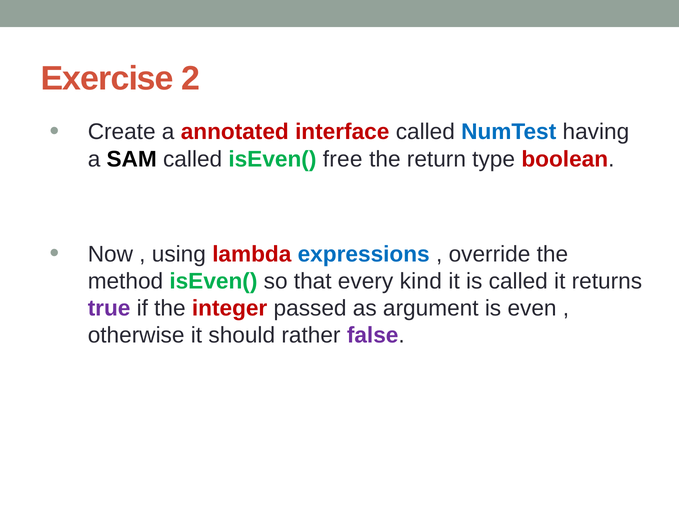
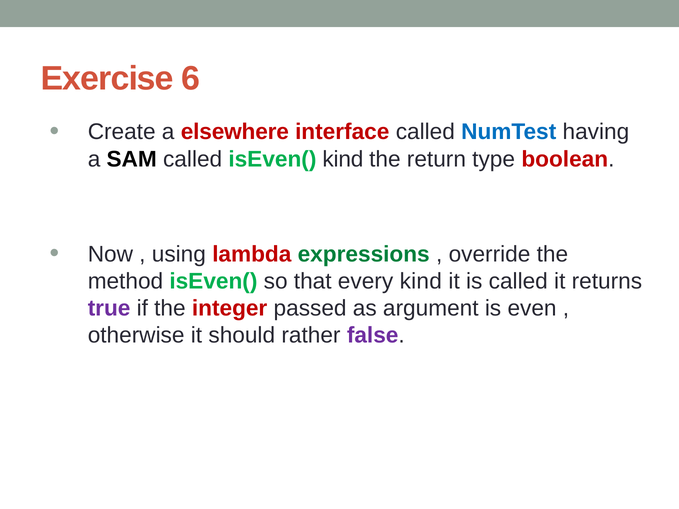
2: 2 -> 6 (191, 79)
annotated: annotated -> elsewhere (235, 132)
isEven( free: free -> kind (343, 159)
expressions colour: blue -> green (364, 254)
